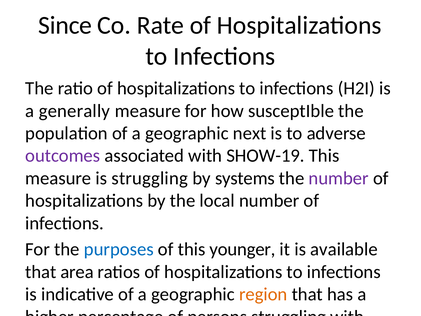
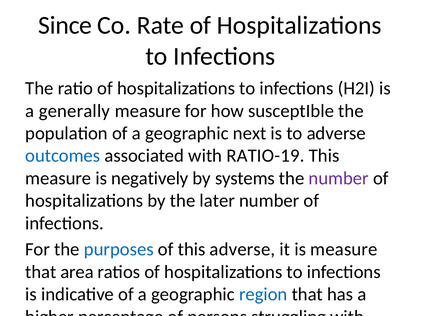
outcomes colour: purple -> blue (63, 156)
SHOW-19: SHOW-19 -> RATIO-19 (265, 156)
is struggling: struggling -> negatively (150, 178)
local: local -> later (217, 201)
this younger: younger -> adverse (242, 249)
is available: available -> measure (344, 249)
region colour: orange -> blue (263, 294)
